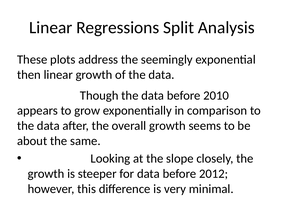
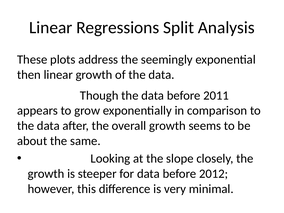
2010: 2010 -> 2011 (216, 95)
